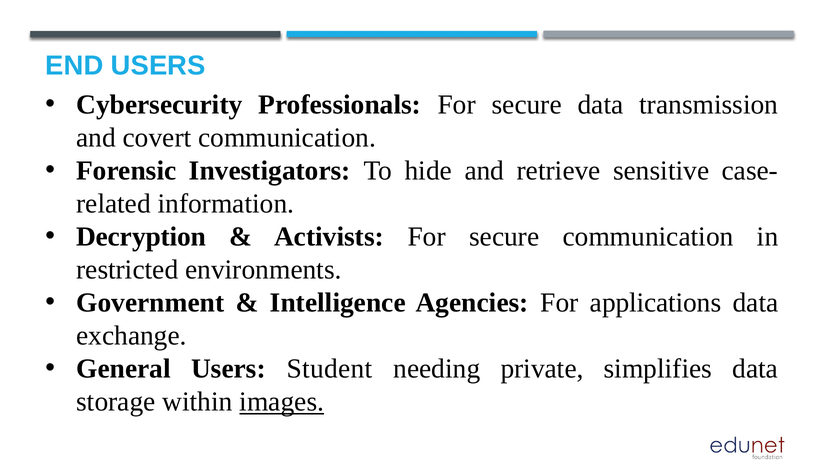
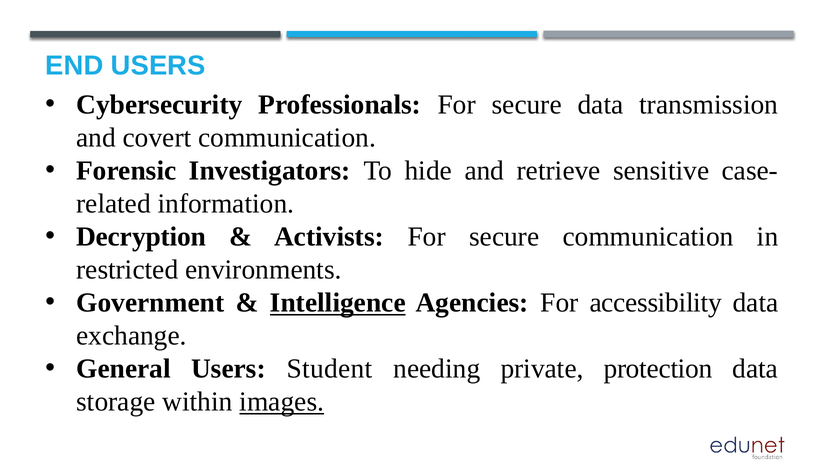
Intelligence underline: none -> present (338, 303)
applications: applications -> accessibility (656, 303)
simplifies: simplifies -> protection (658, 368)
